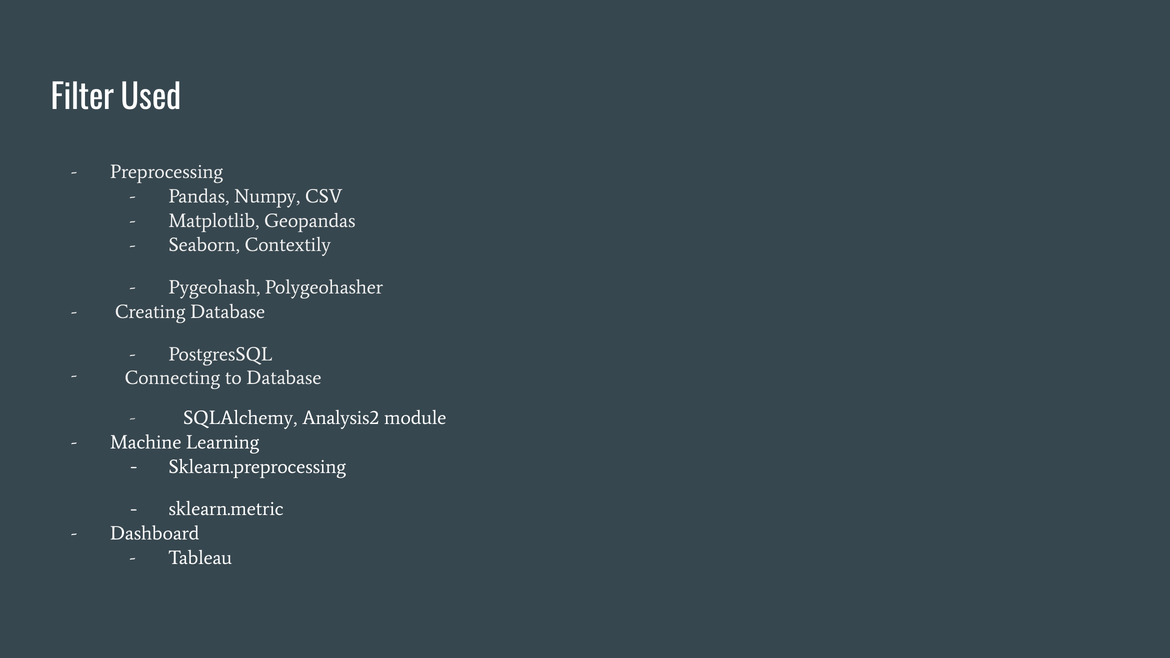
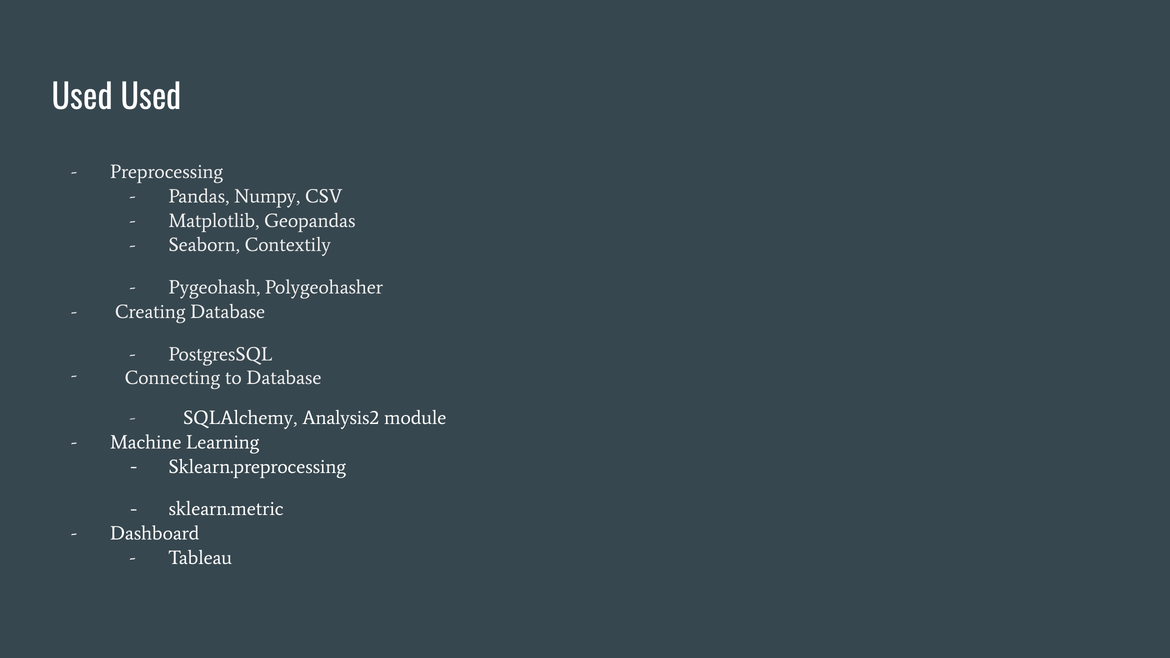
Filter: Filter -> Used (82, 98)
